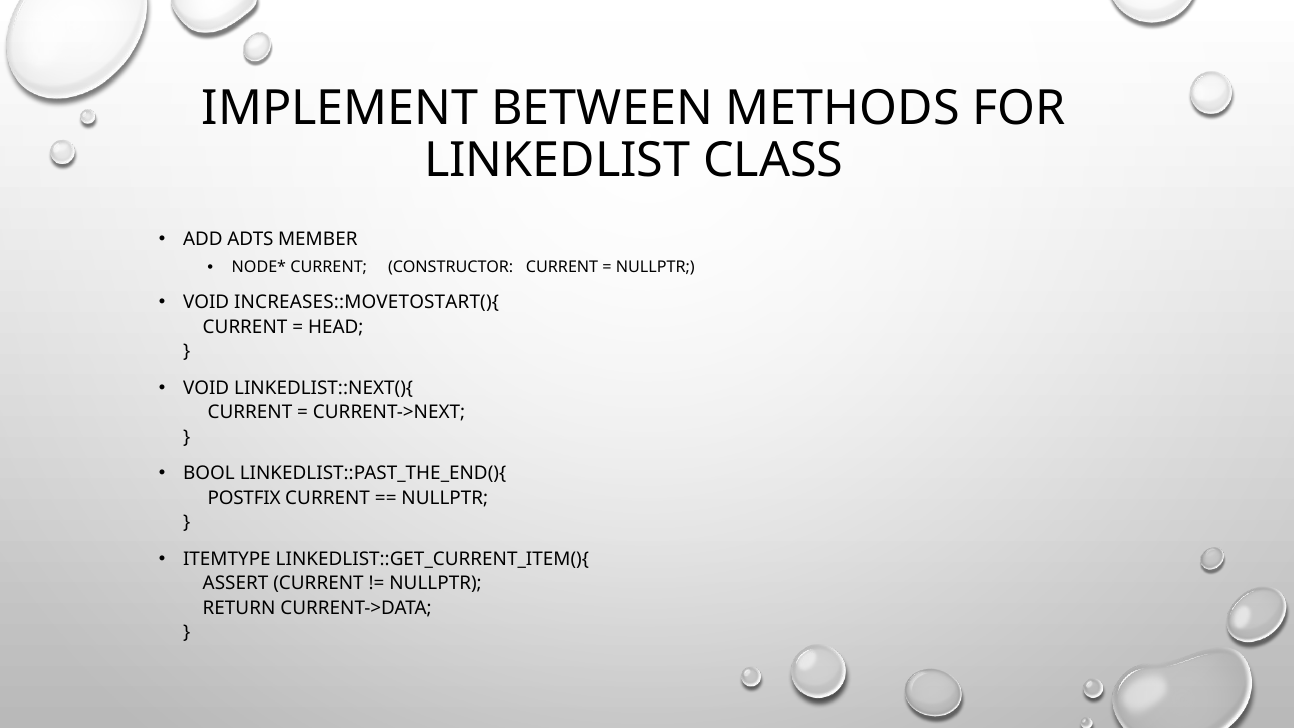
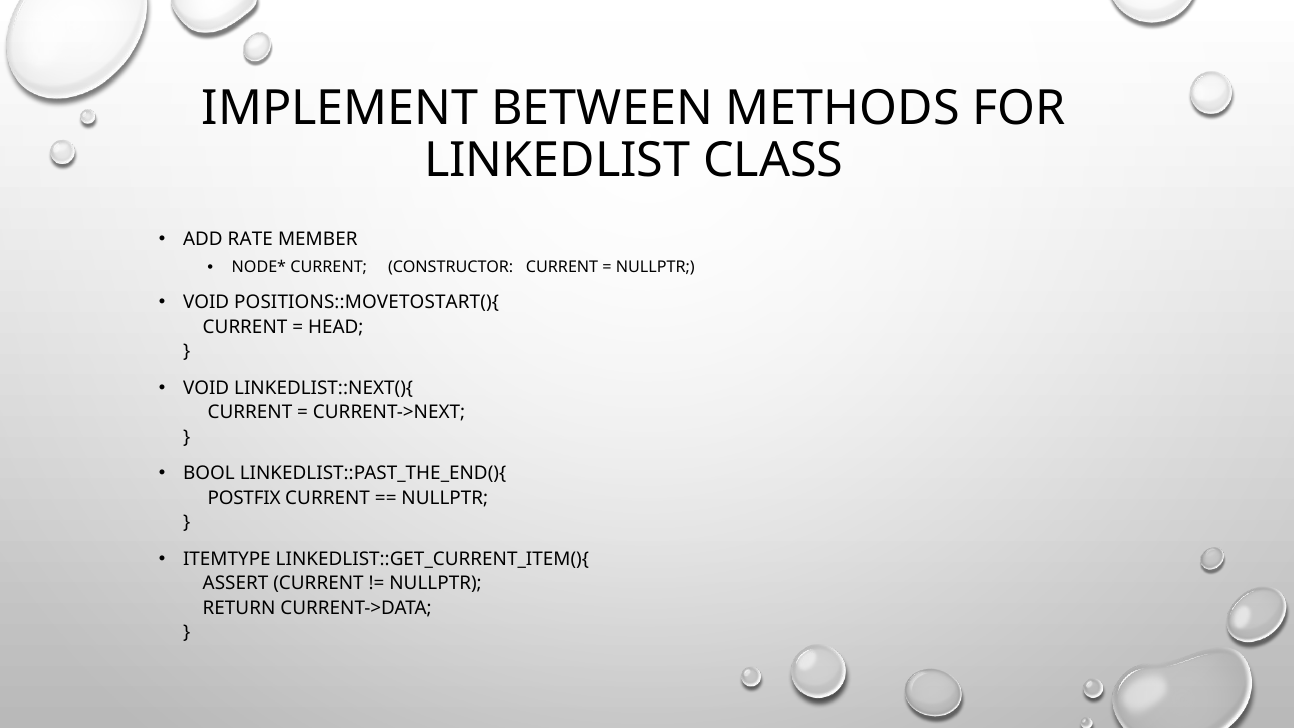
ADTS: ADTS -> RATE (250, 239)
INCREASES::MOVETOSTART(){: INCREASES::MOVETOSTART(){ -> POSITIONS::MOVETOSTART(){ (367, 303)
